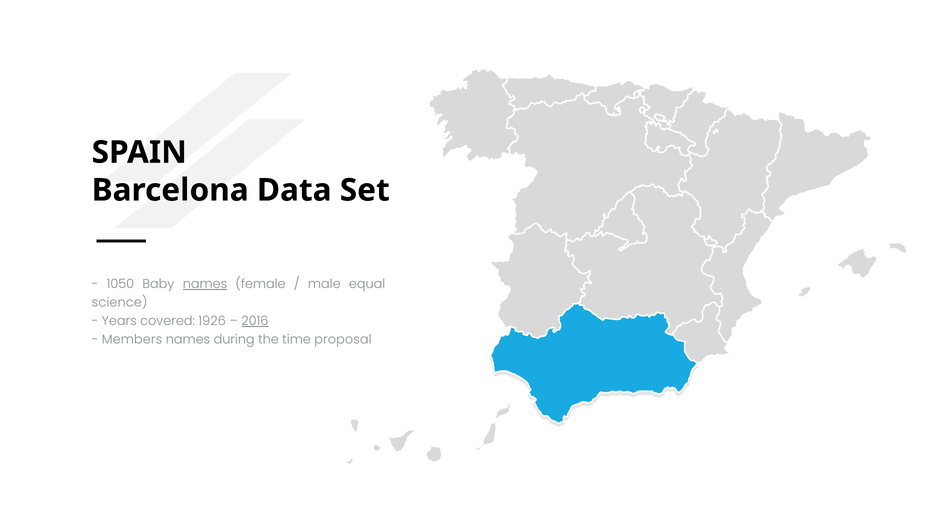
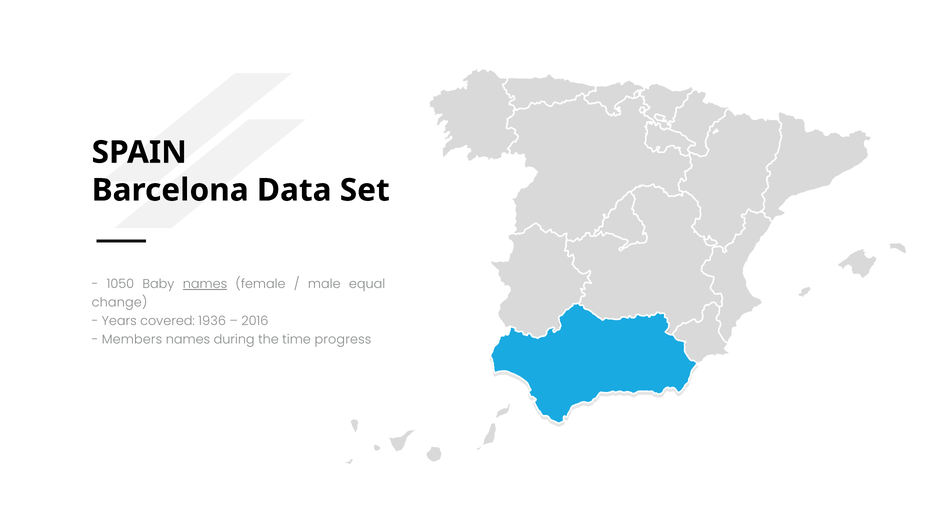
science: science -> change (120, 303)
1926: 1926 -> 1936 (212, 321)
2016 underline: present -> none (255, 321)
proposal: proposal -> progress (343, 340)
